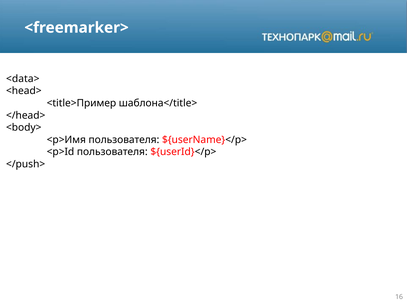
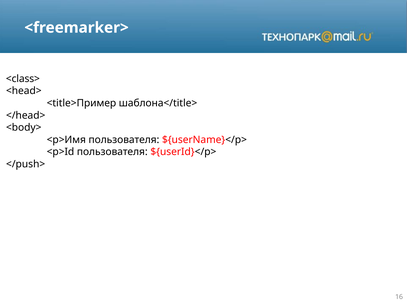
<data>: <data> -> <class> (23, 79)
